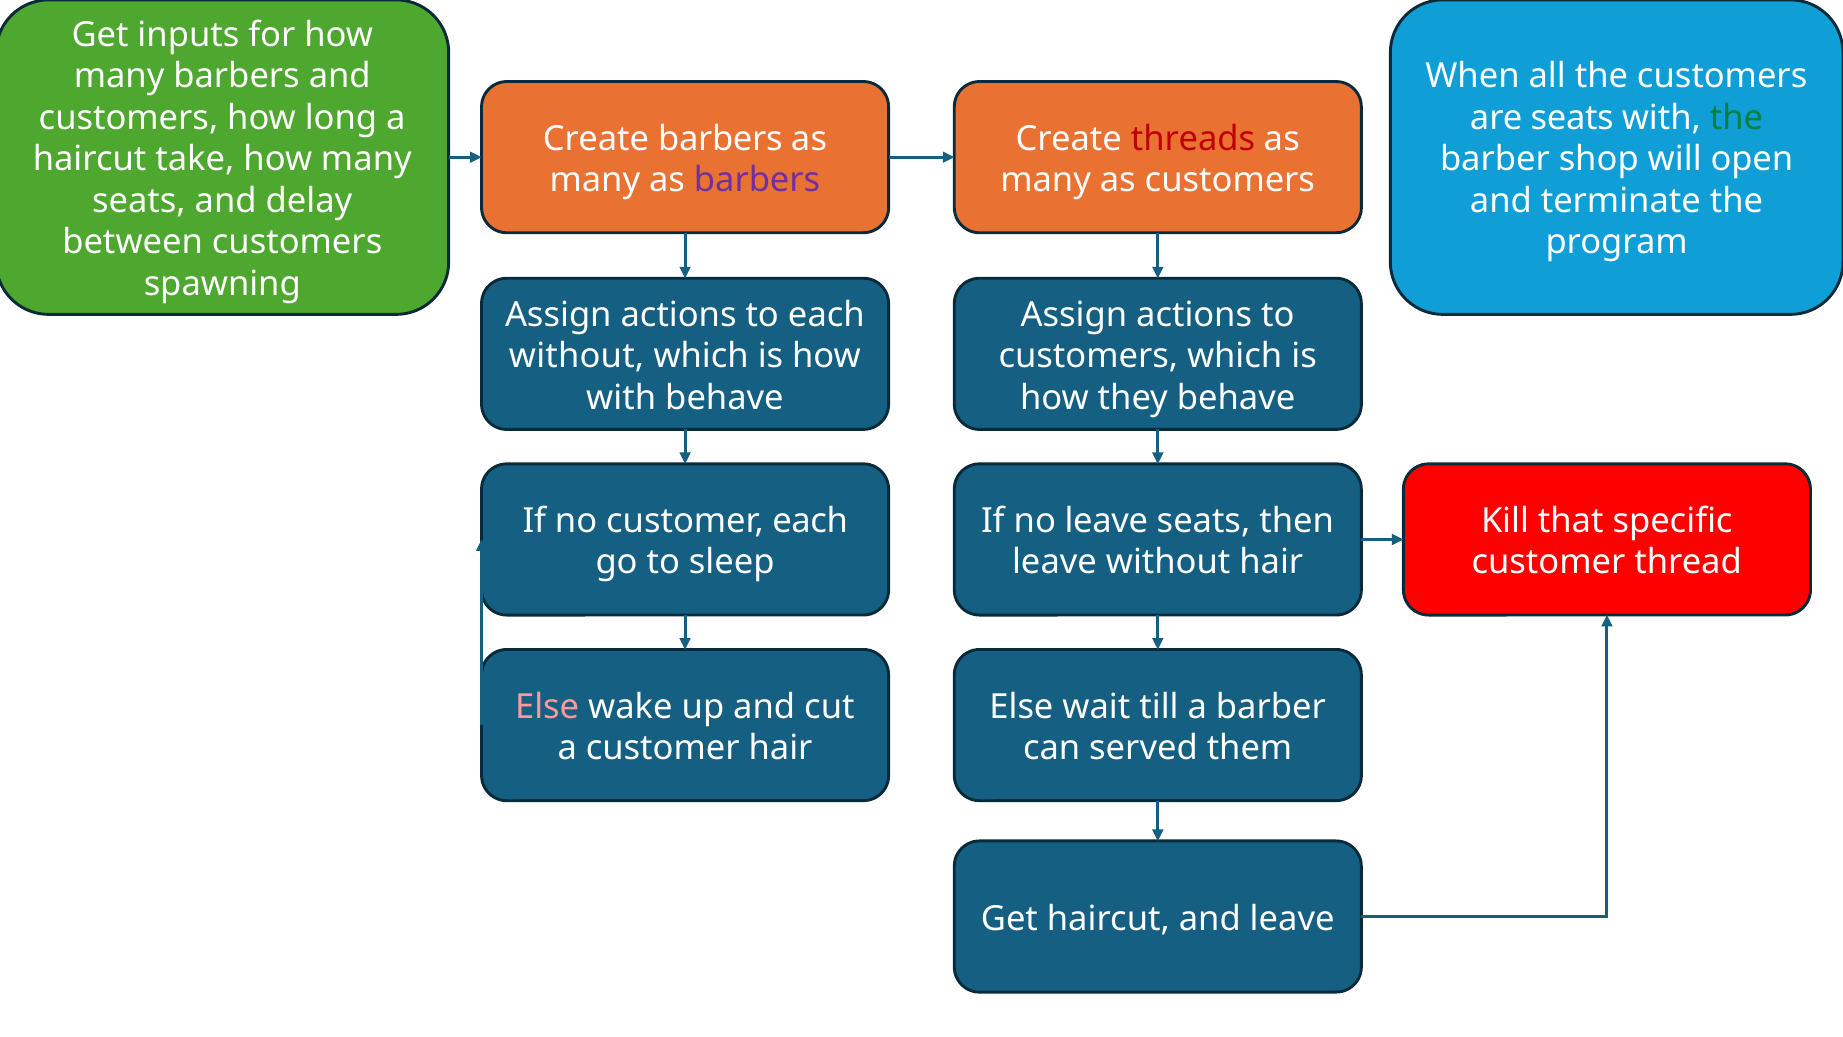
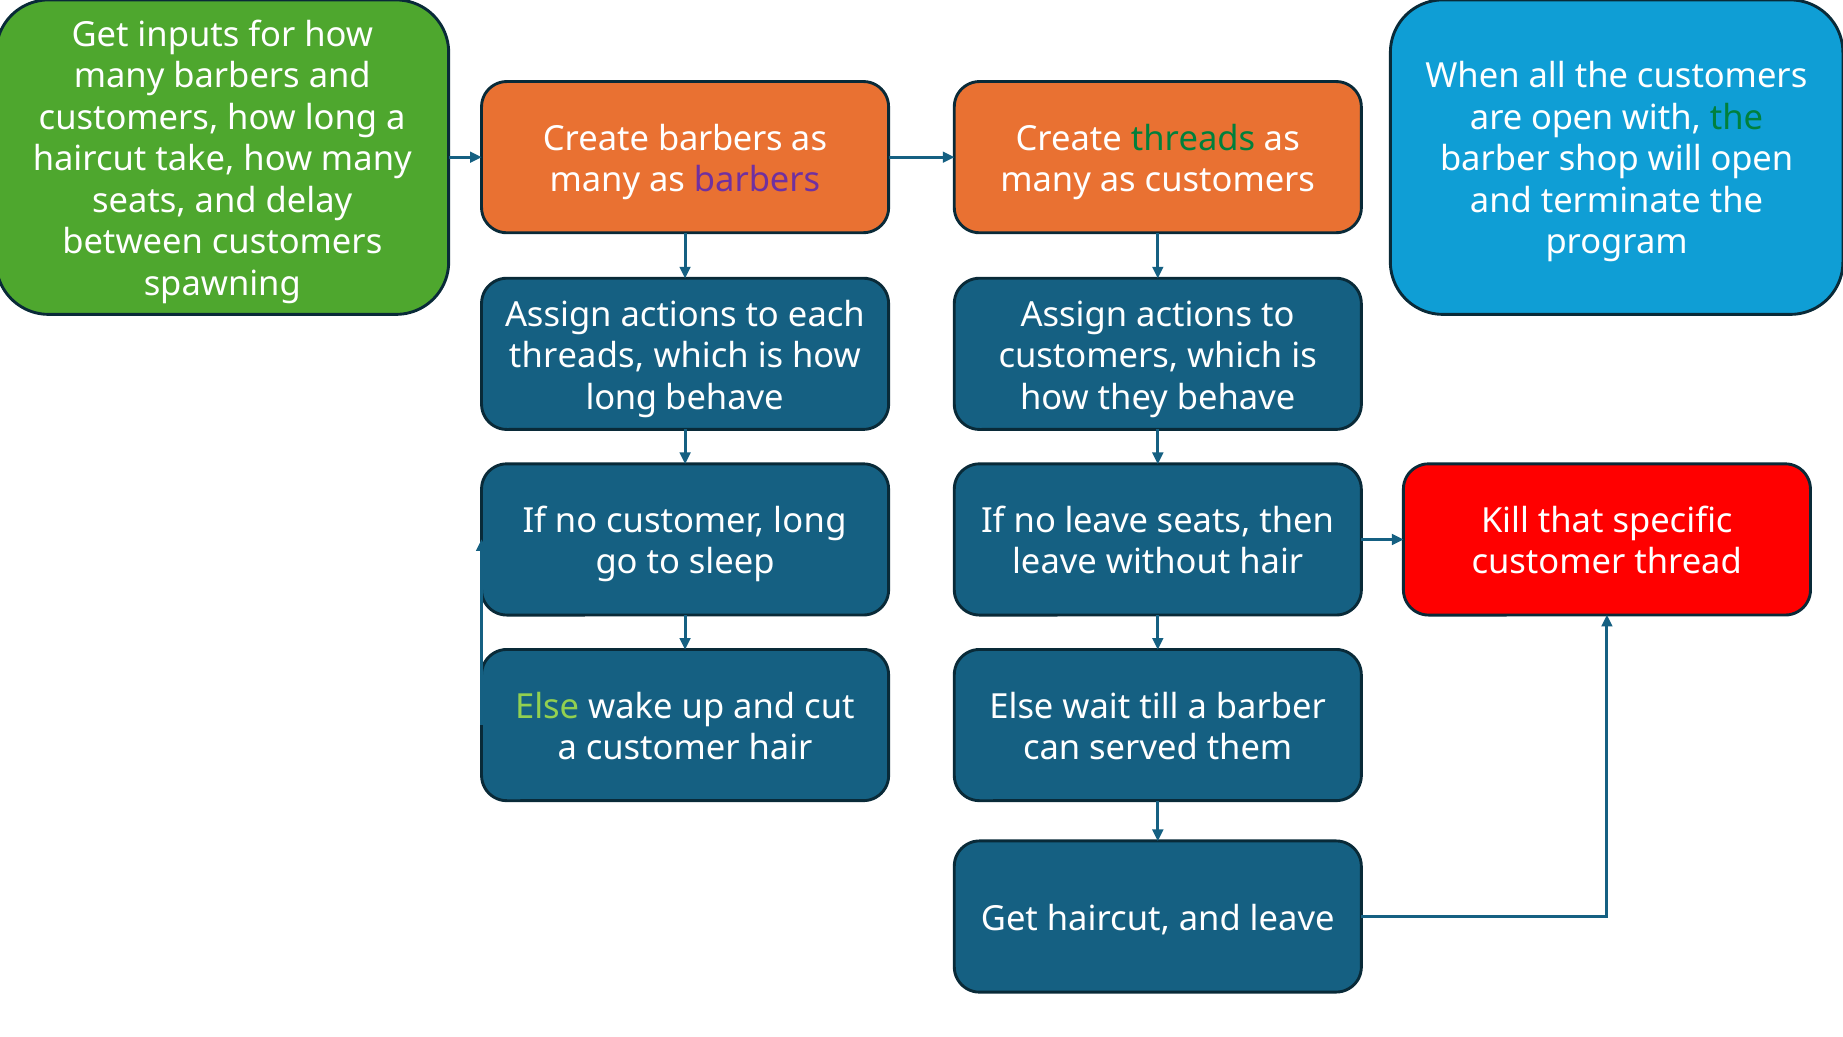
are seats: seats -> open (1572, 118)
threads colour: red -> green (1193, 139)
without: without -> threads (577, 356)
with: with -> long (621, 398)
customer each: each -> long (810, 521)
Else colour: pink -> light green (547, 706)
